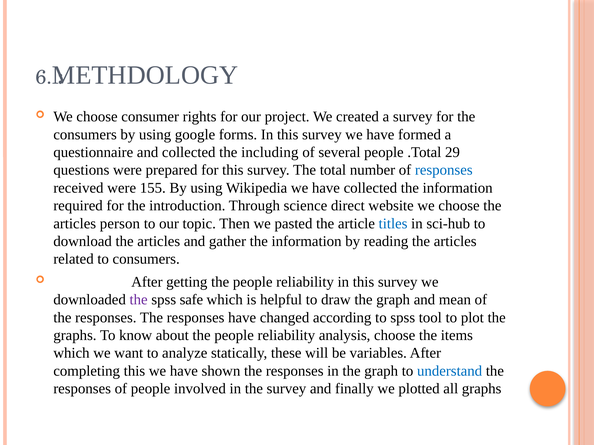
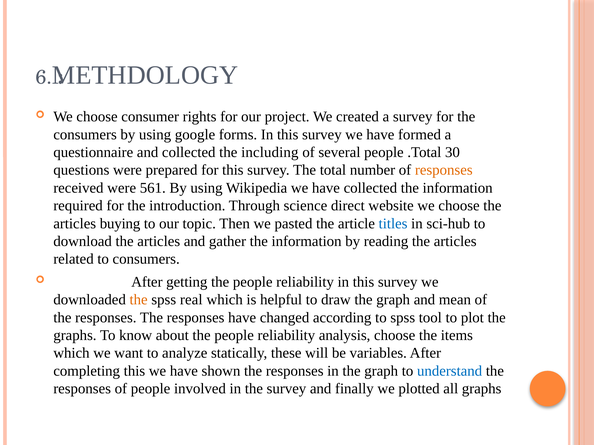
29: 29 -> 30 (453, 152)
responses colour: blue -> orange (444, 170)
155: 155 -> 561 (153, 188)
person: person -> buying (120, 224)
the colour: purple -> orange (139, 300)
safe: safe -> real (191, 300)
